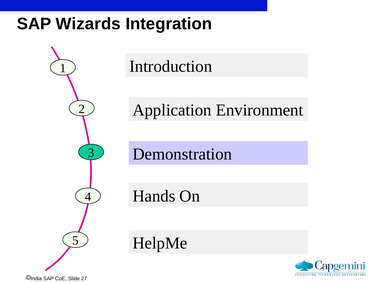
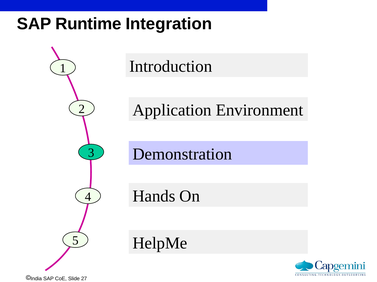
Wizards: Wizards -> Runtime (88, 24)
